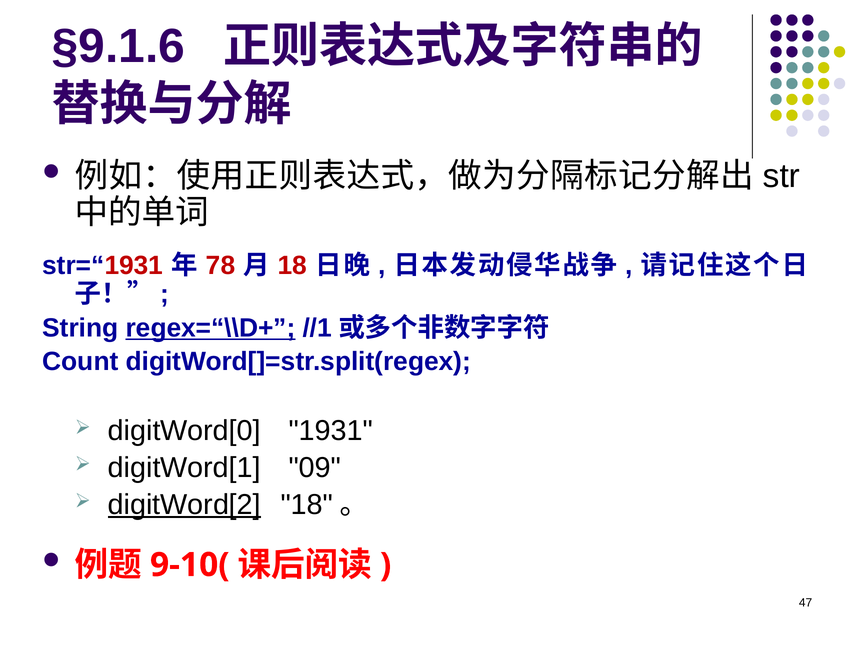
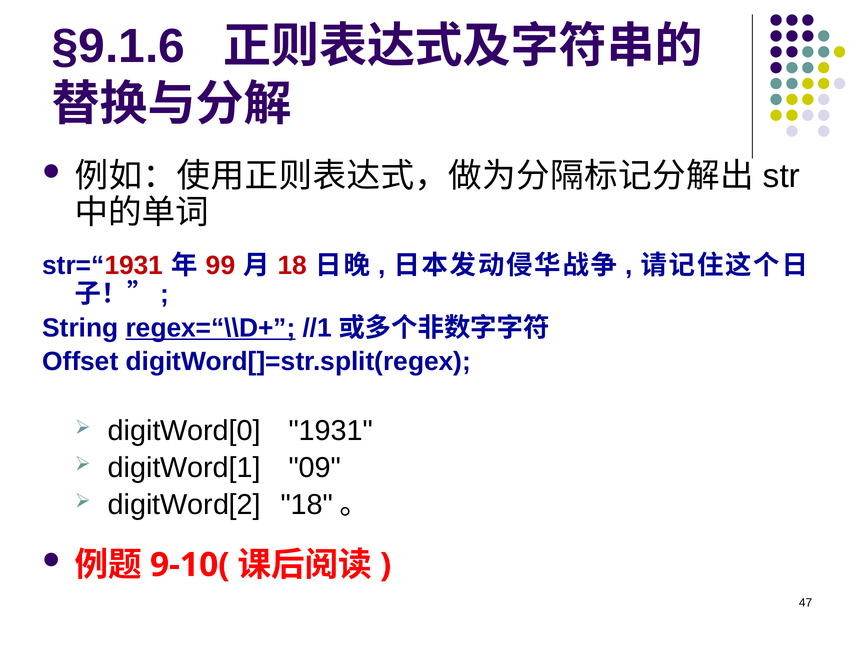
78: 78 -> 99 (221, 266)
Count: Count -> Offset (80, 362)
digitWord[2 underline: present -> none (184, 505)
